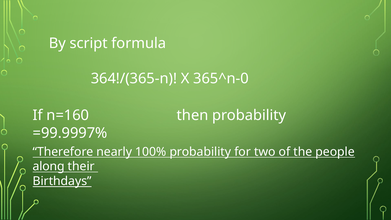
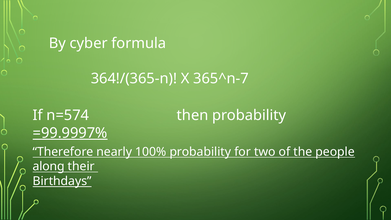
script: script -> cyber (89, 43)
365^n-0: 365^n-0 -> 365^n-7 (221, 78)
n=160: n=160 -> n=574 (68, 115)
=99.9997% underline: none -> present (70, 133)
